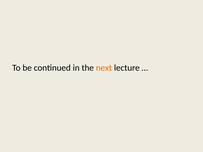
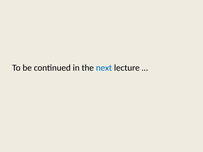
next colour: orange -> blue (104, 68)
